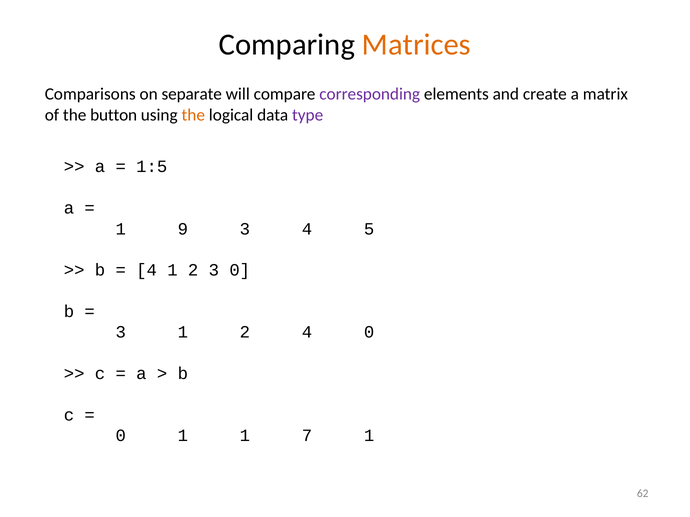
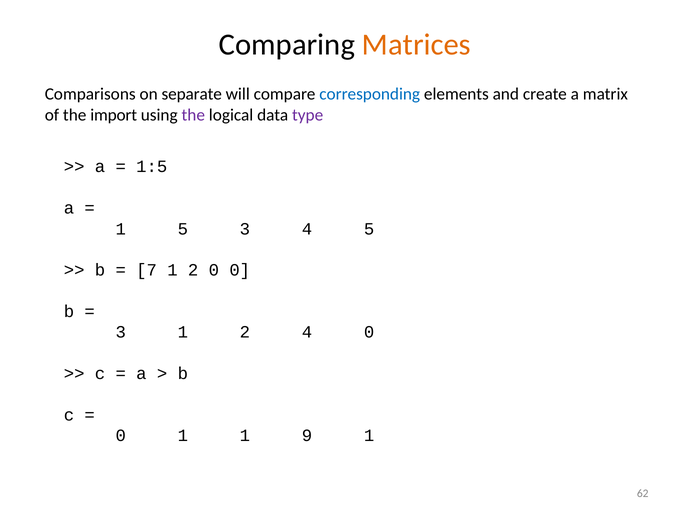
corresponding colour: purple -> blue (370, 94)
button: button -> import (114, 115)
the colour: orange -> purple (193, 115)
1 9: 9 -> 5 (183, 229)
4: 4 -> 7 (147, 270)
2 3: 3 -> 0 (214, 270)
7: 7 -> 9 (307, 436)
